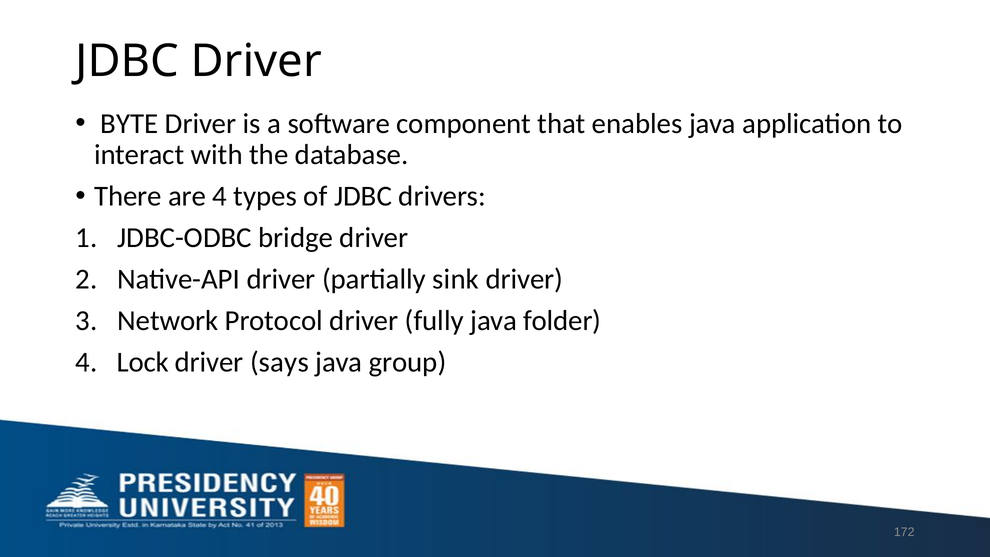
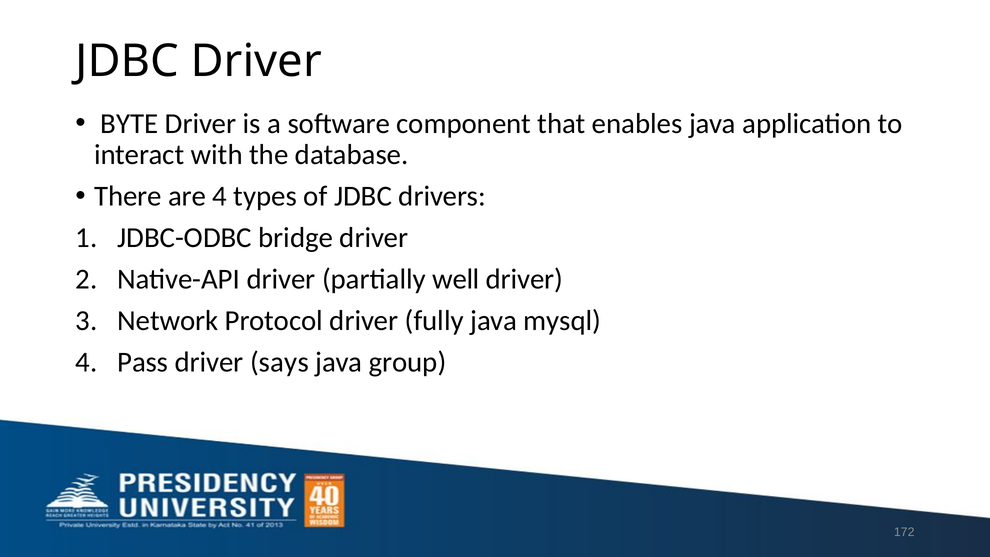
sink: sink -> well (456, 279)
folder: folder -> mysql (562, 321)
Lock: Lock -> Pass (143, 362)
